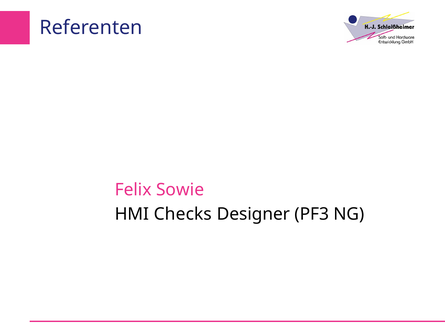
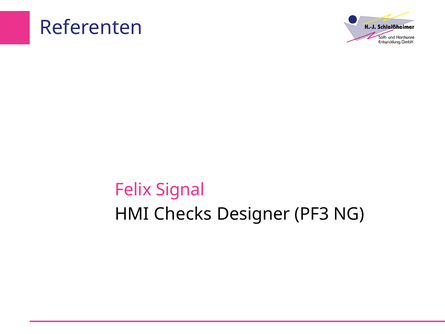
Sowie: Sowie -> Signal (180, 190)
